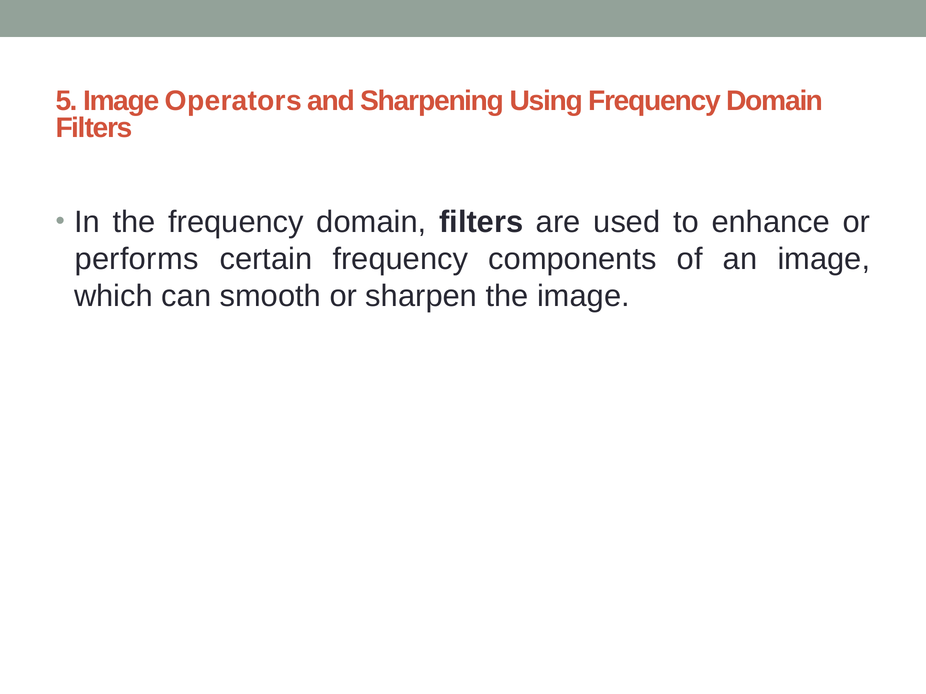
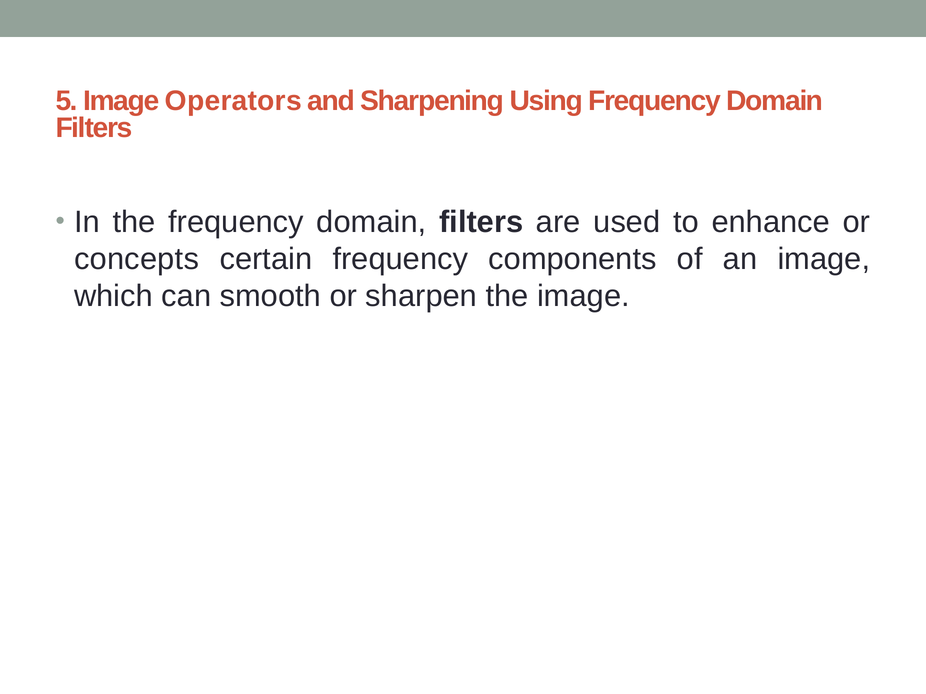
performs: performs -> concepts (137, 259)
